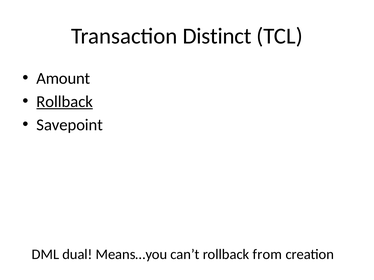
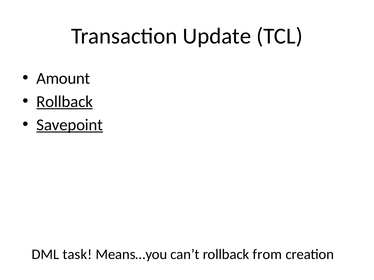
Distinct: Distinct -> Update (217, 36)
Savepoint underline: none -> present (70, 125)
dual: dual -> task (77, 255)
